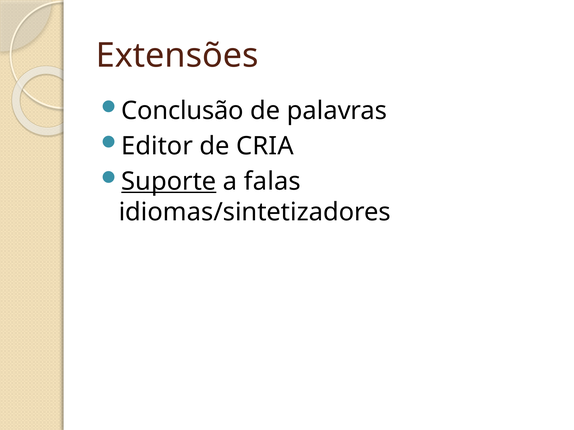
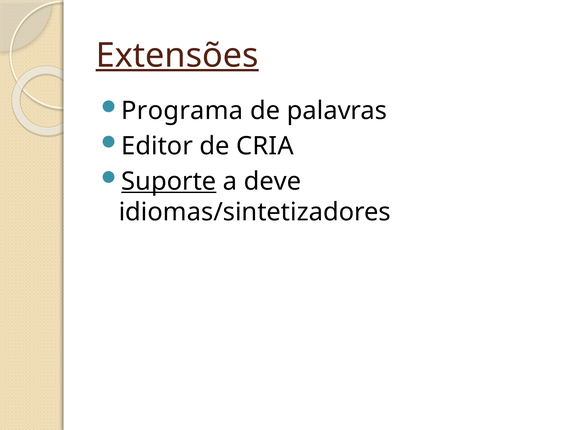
Extensões underline: none -> present (177, 56)
Conclusão: Conclusão -> Programa (182, 111)
falas: falas -> deve (273, 182)
